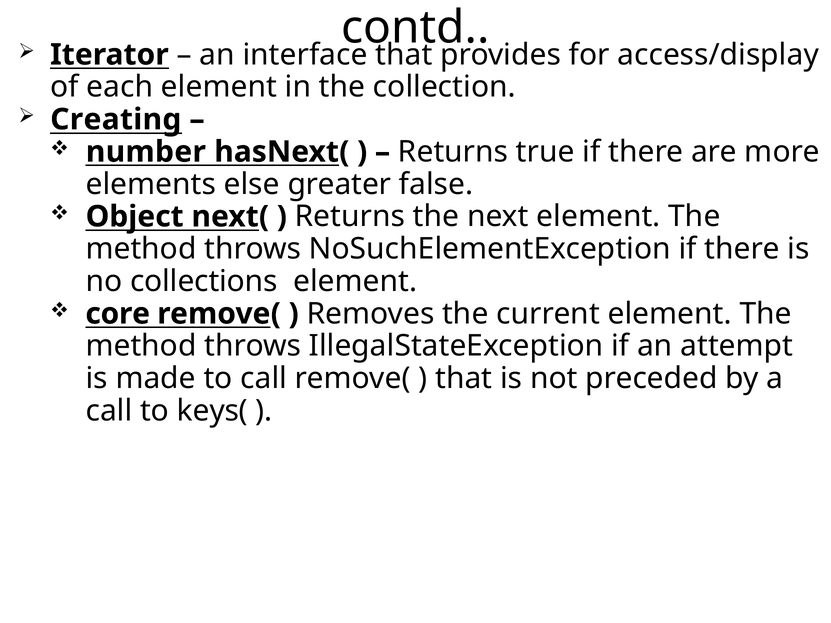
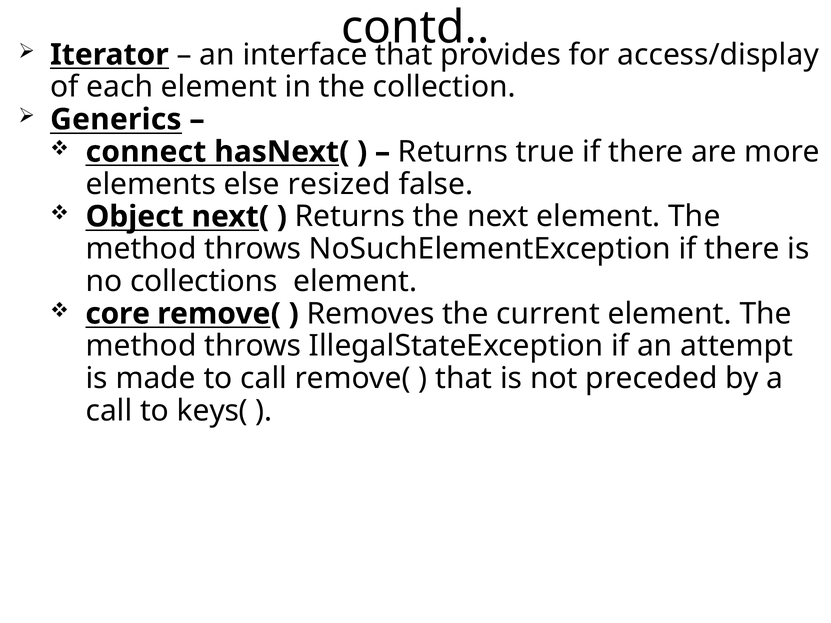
Creating: Creating -> Generics (116, 119)
number: number -> connect (146, 152)
greater: greater -> resized (339, 184)
